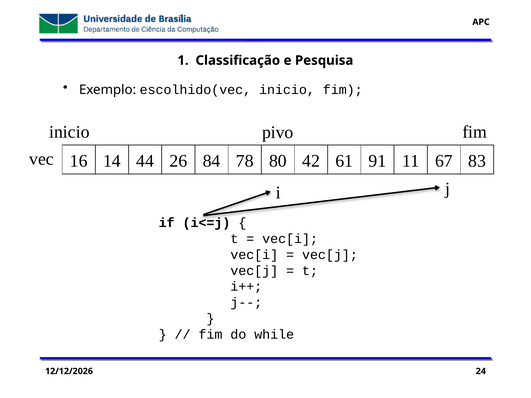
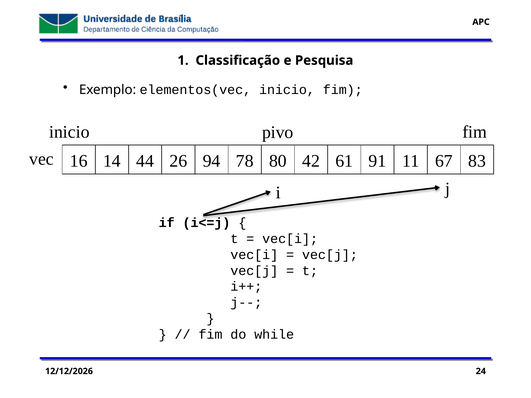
escolhido(vec: escolhido(vec -> elementos(vec (195, 90)
84: 84 -> 94 (212, 161)
